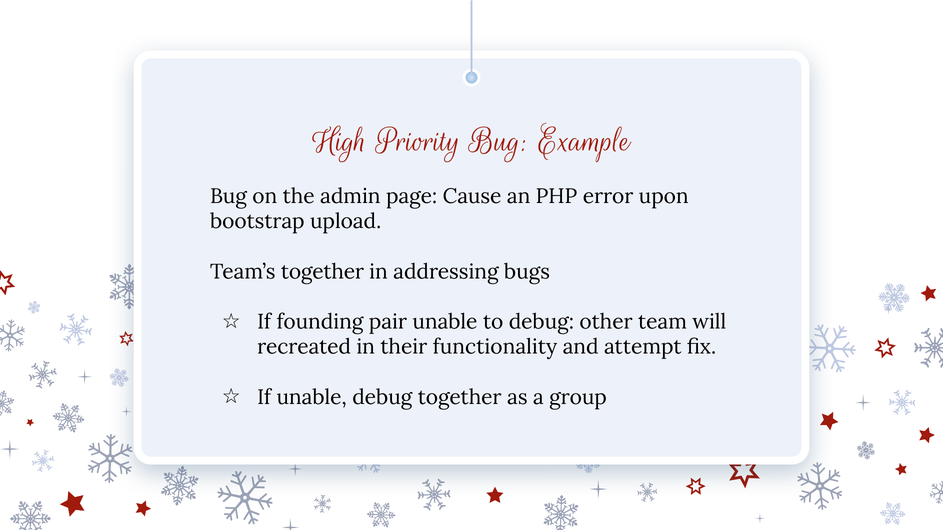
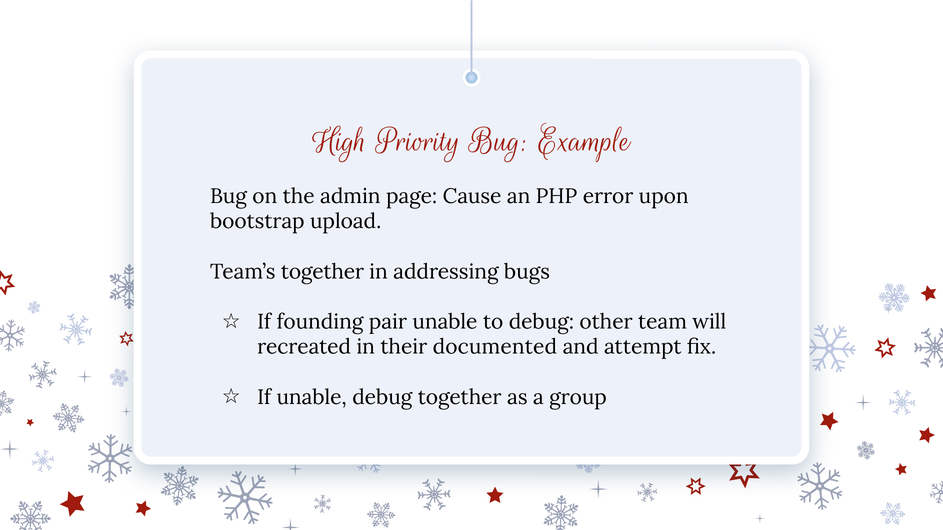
functionality: functionality -> documented (495, 347)
